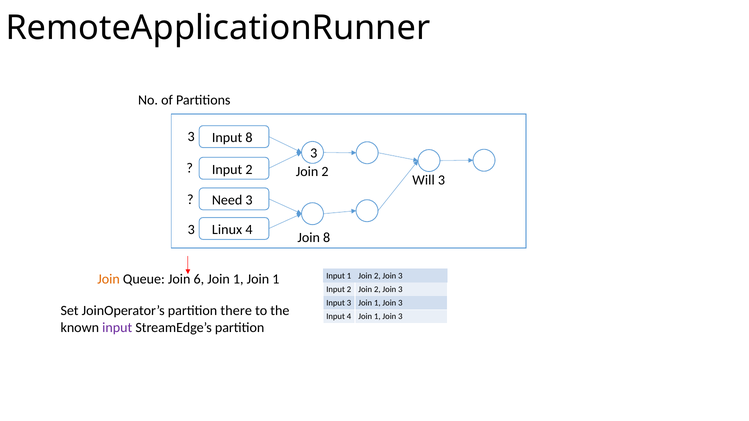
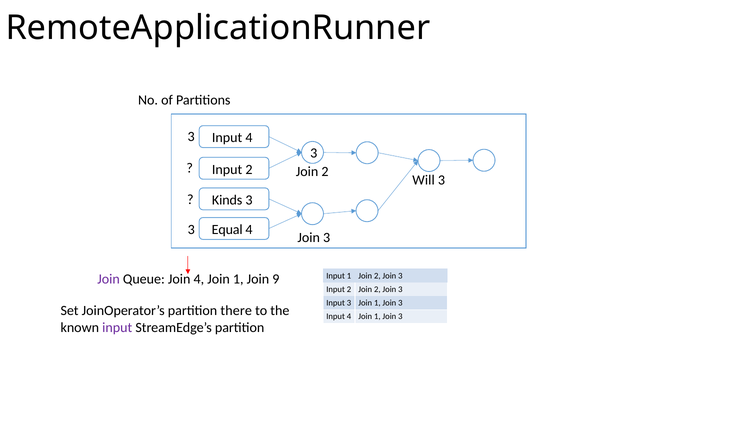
8: 8 -> 4 (249, 138)
Need: Need -> Kinds (227, 200)
Linux: Linux -> Equal (227, 230)
8: 8 -> 3 (327, 238)
Join colour: orange -> purple (109, 279)
Join 6: 6 -> 4 (199, 279)
1 Join 1: 1 -> 9 (276, 279)
